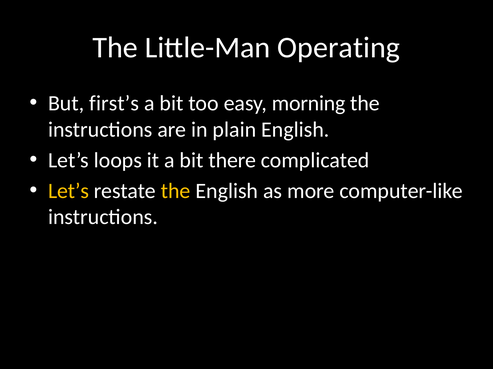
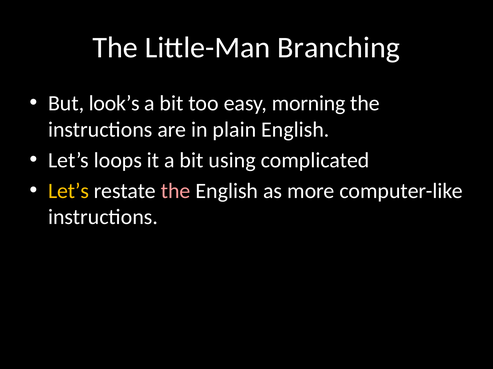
Operating: Operating -> Branching (339, 48)
first’s: first’s -> look’s (114, 103)
there: there -> using (232, 160)
the colour: yellow -> pink (176, 191)
